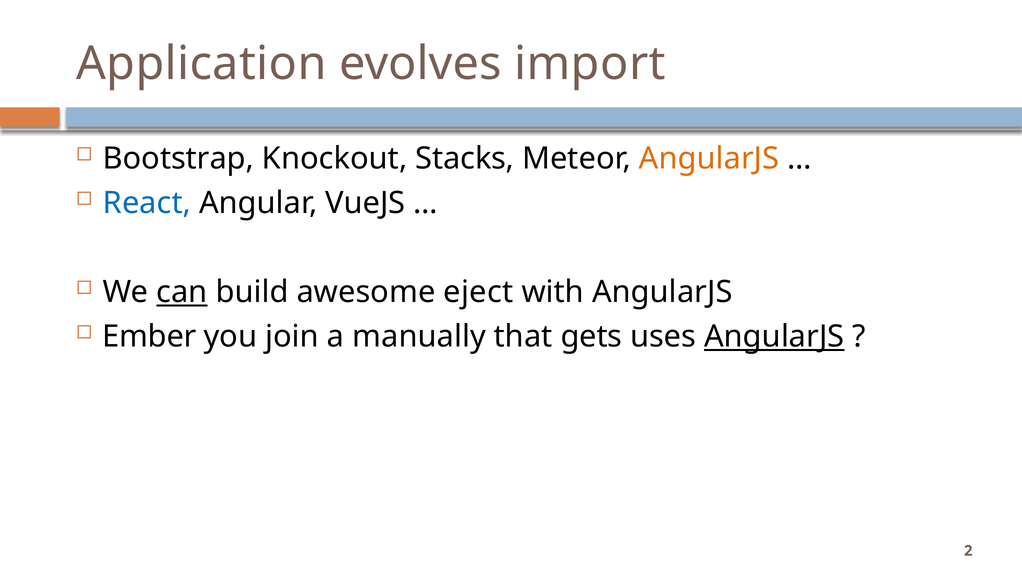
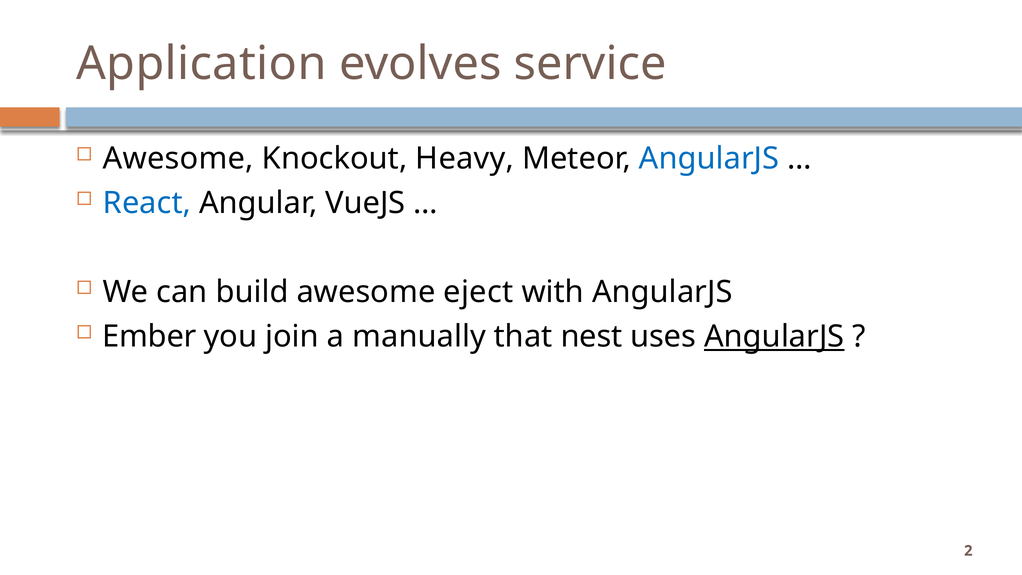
import: import -> service (590, 64)
Bootstrap: Bootstrap -> Awesome (178, 159)
Stacks: Stacks -> Heavy (465, 159)
AngularJS colour: orange -> blue (709, 159)
can underline: present -> none (182, 292)
gets: gets -> nest (591, 337)
